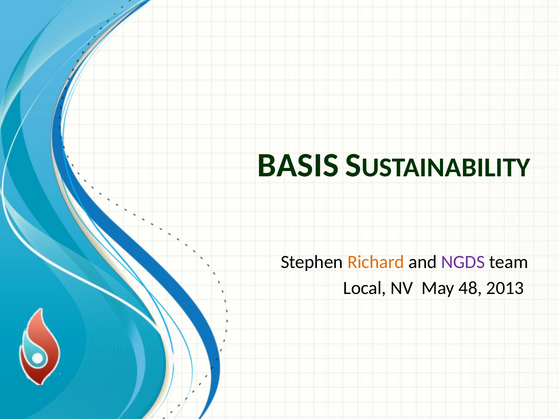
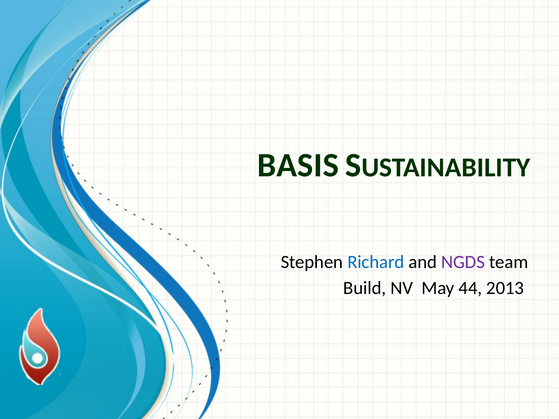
Richard colour: orange -> blue (376, 262)
Local: Local -> Build (365, 288)
48: 48 -> 44 (470, 288)
